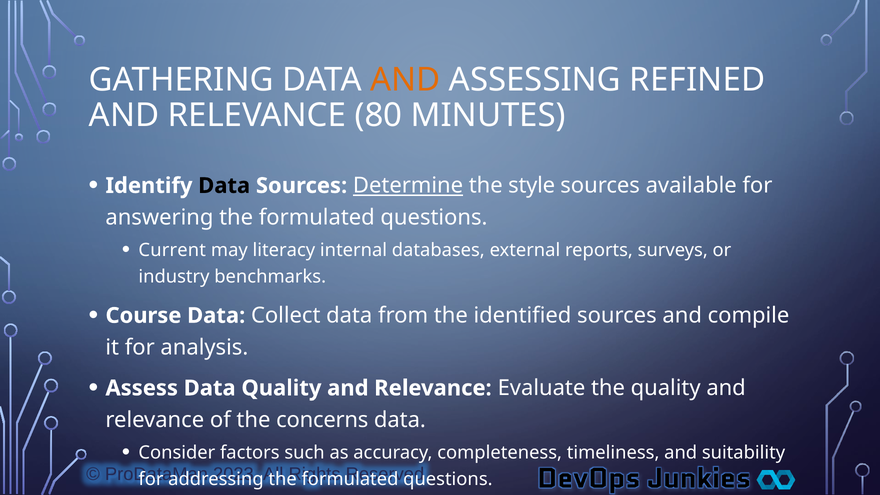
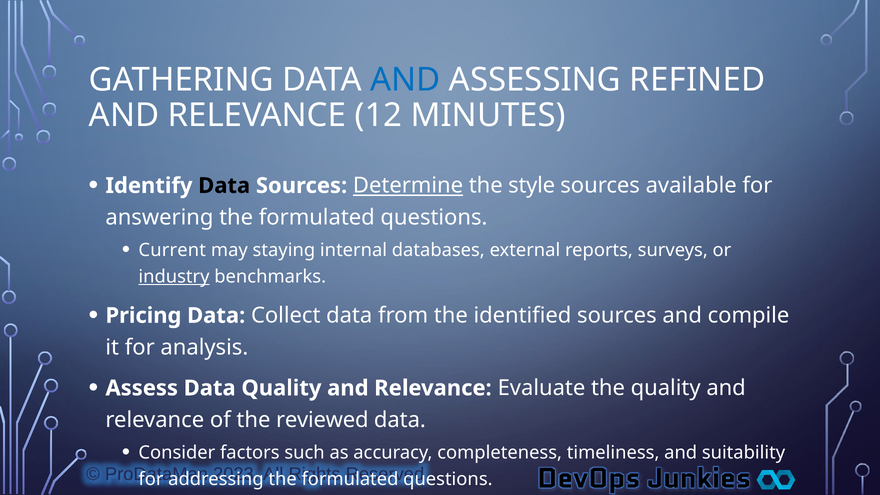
AND colour: orange -> blue (405, 80)
80: 80 -> 12 (378, 116)
literacy: literacy -> staying (284, 250)
industry underline: none -> present (174, 277)
Course: Course -> Pricing (143, 316)
concerns: concerns -> reviewed (322, 420)
